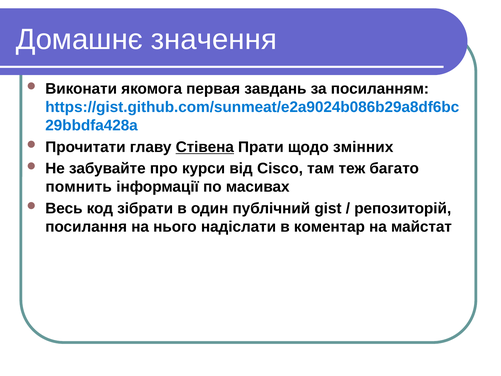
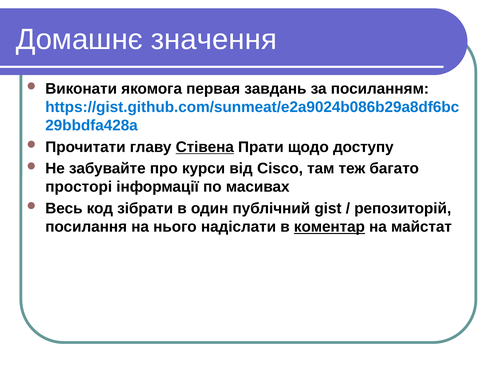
змінних: змінних -> доступу (363, 147)
помнить: помнить -> просторі (79, 187)
коментар underline: none -> present (329, 227)
